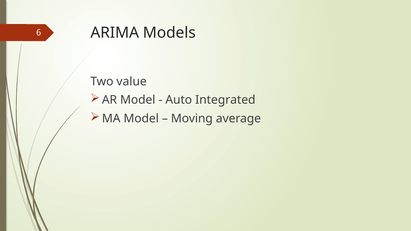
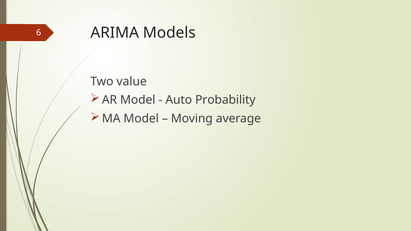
Integrated: Integrated -> Probability (225, 100)
